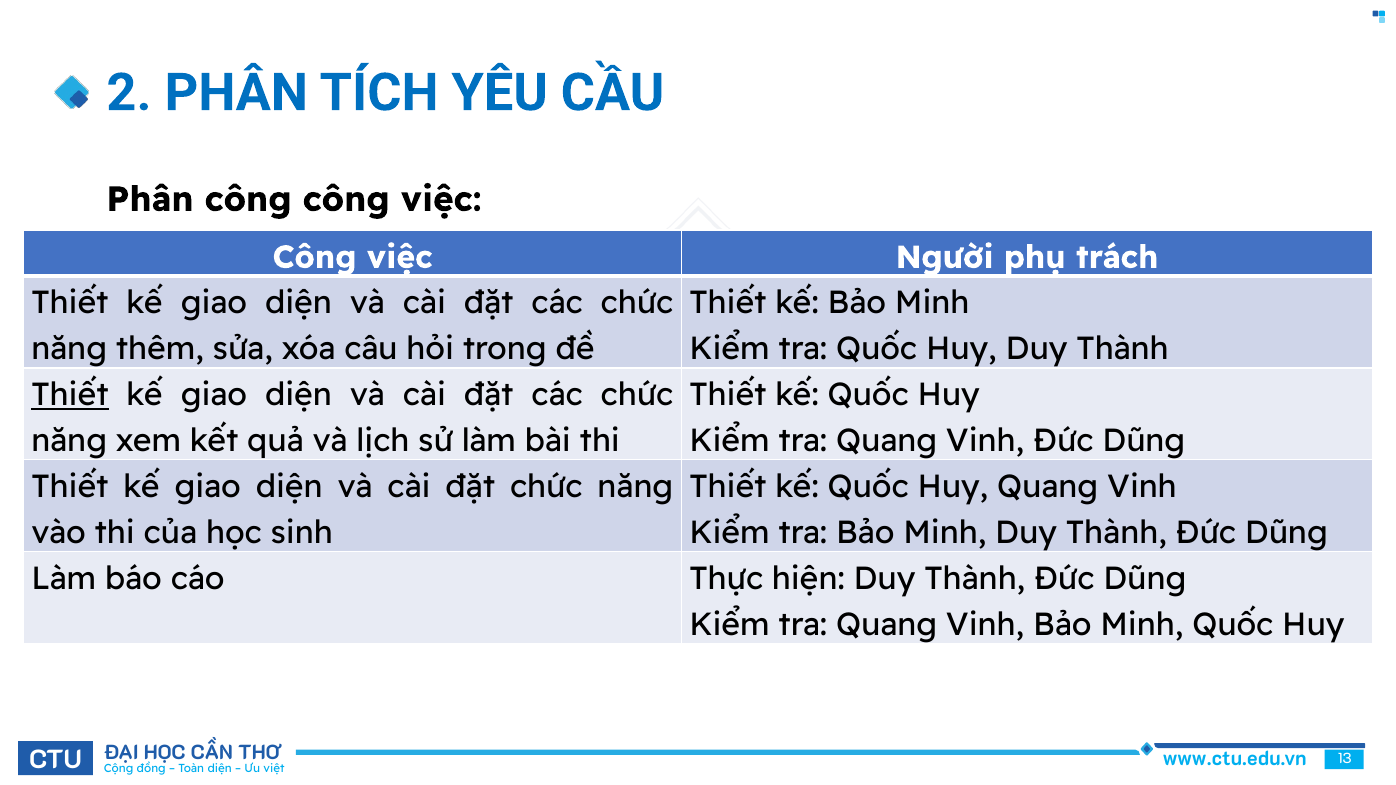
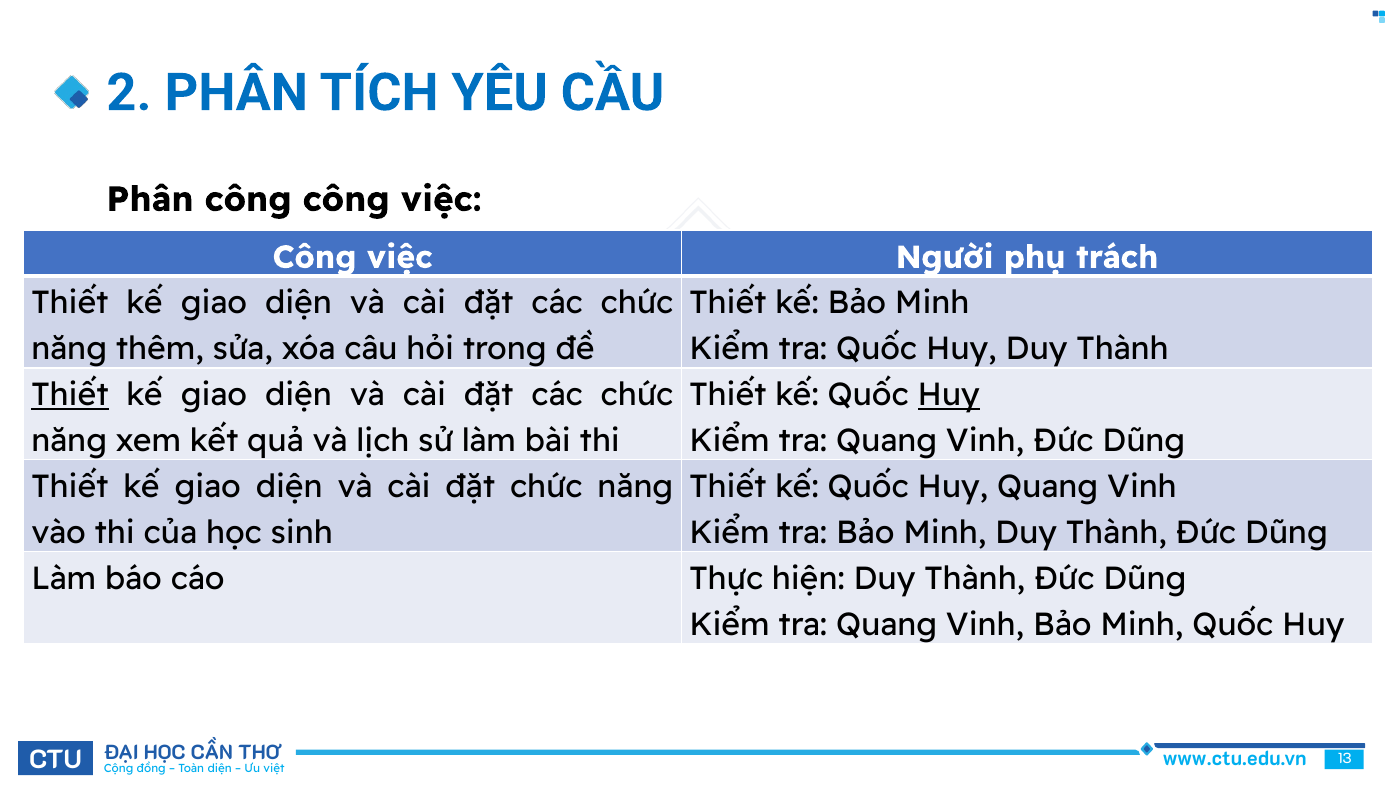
Huy underline: none -> present (949, 395)
